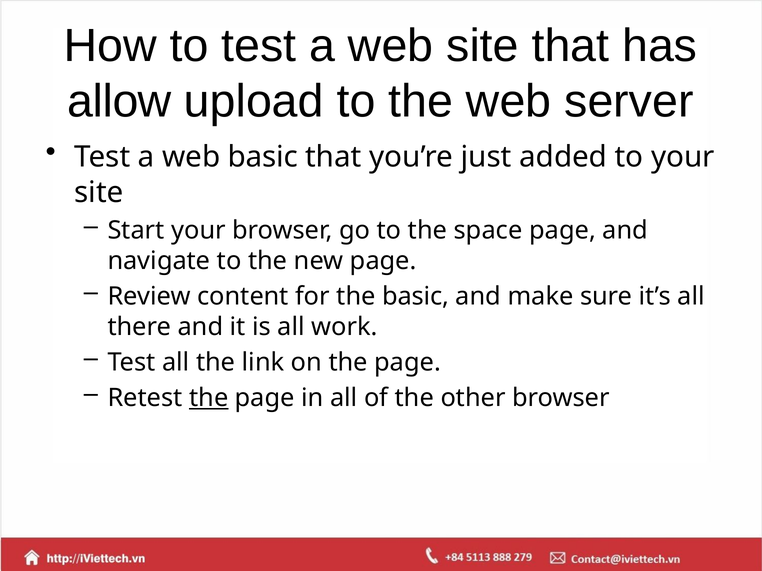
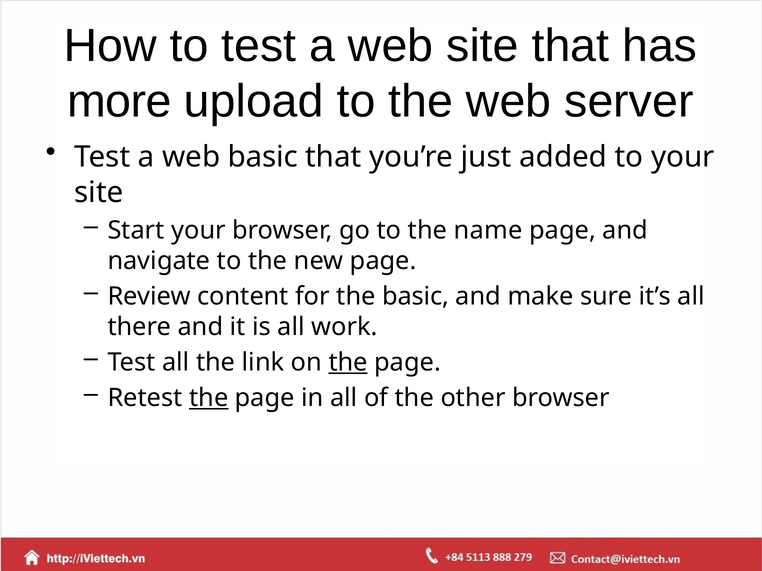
allow: allow -> more (120, 102)
space: space -> name (488, 230)
the underline: none -> present (348, 362)
